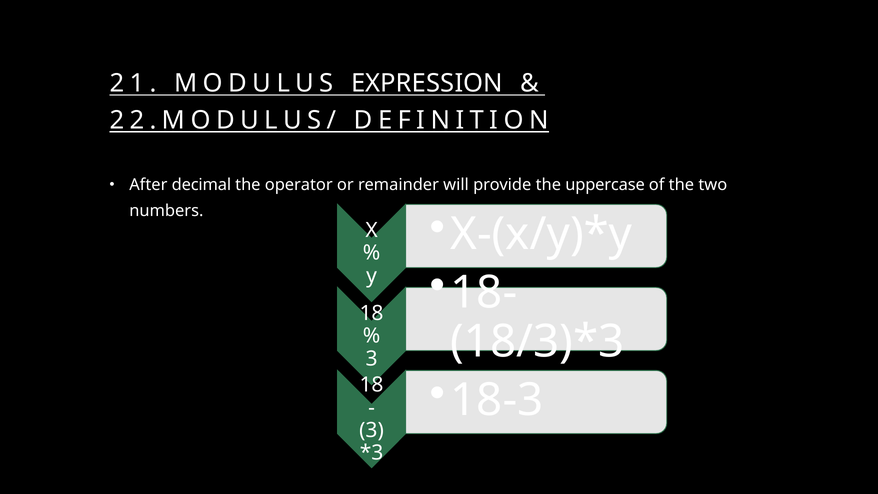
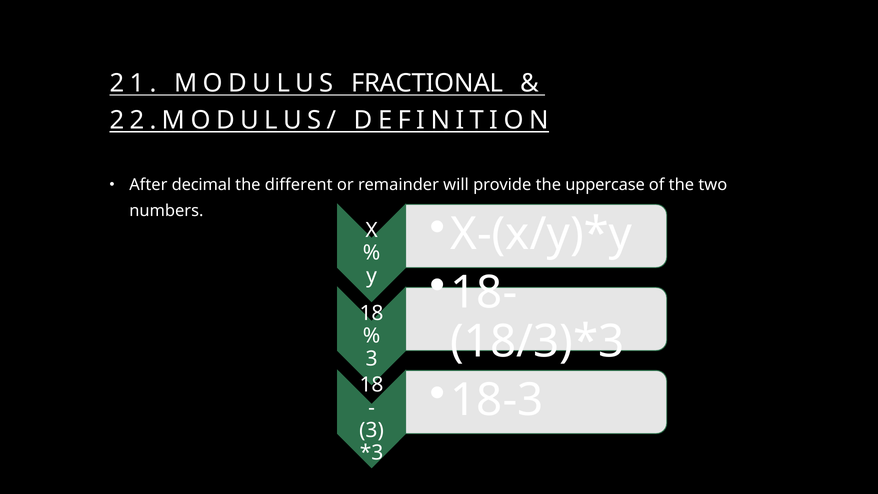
EXPRESSION: EXPRESSION -> FRACTIONAL (427, 83)
operator: operator -> different (299, 185)
